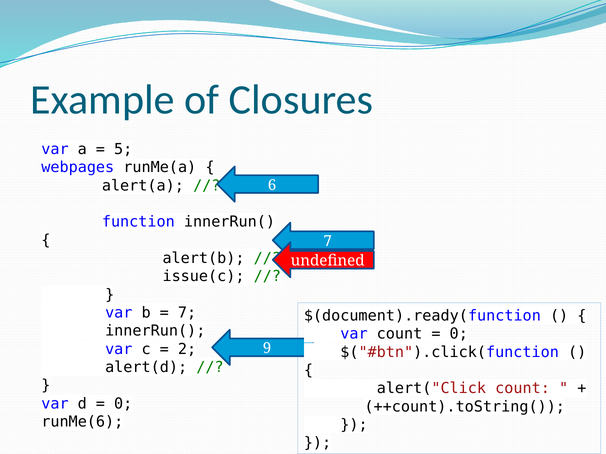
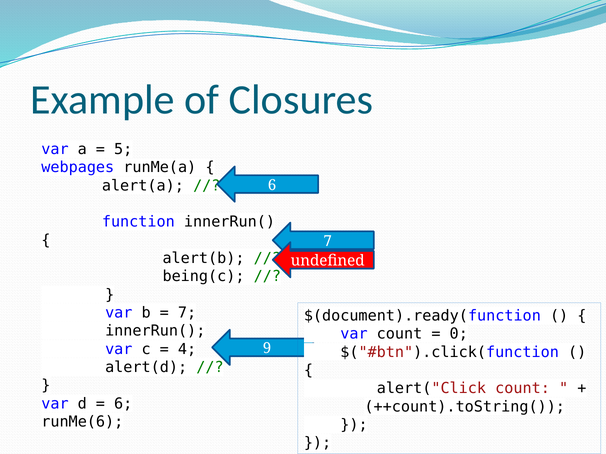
issue(c: issue(c -> being(c (204, 277)
2: 2 -> 4 (187, 349)
0: 0 -> 6 (123, 404)
